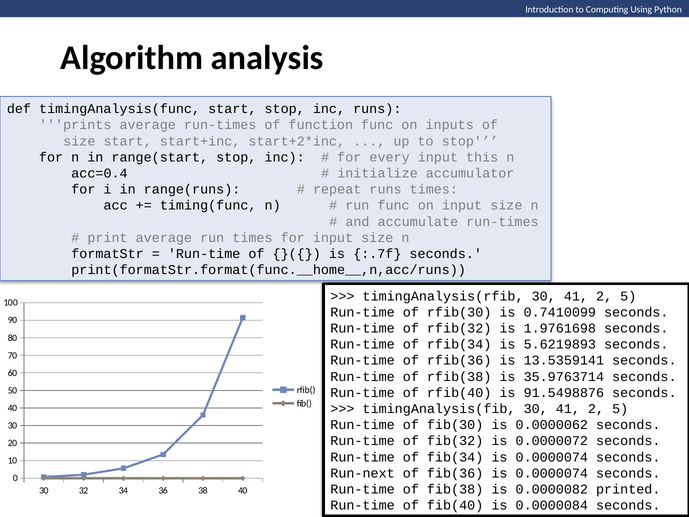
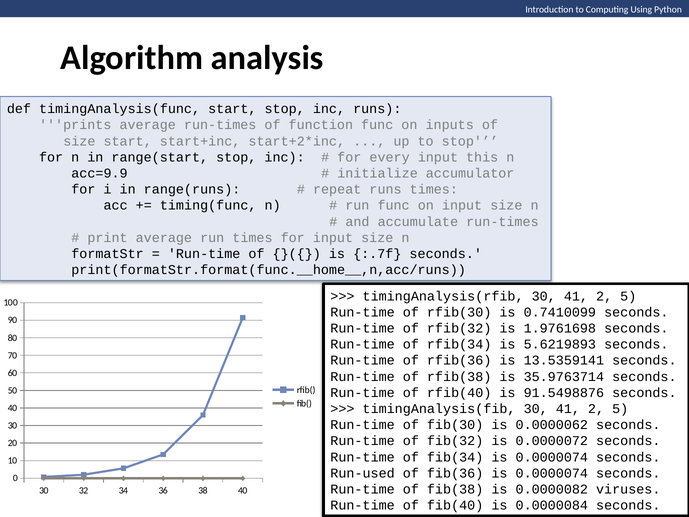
acc=0.4: acc=0.4 -> acc=9.9 (99, 173)
Run-next: Run-next -> Run-used (363, 473)
printed: printed -> viruses (628, 489)
